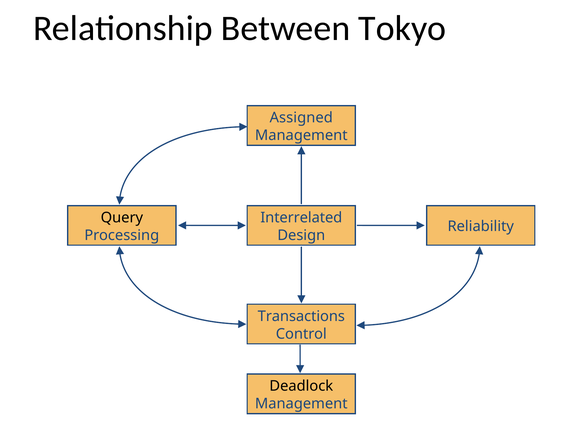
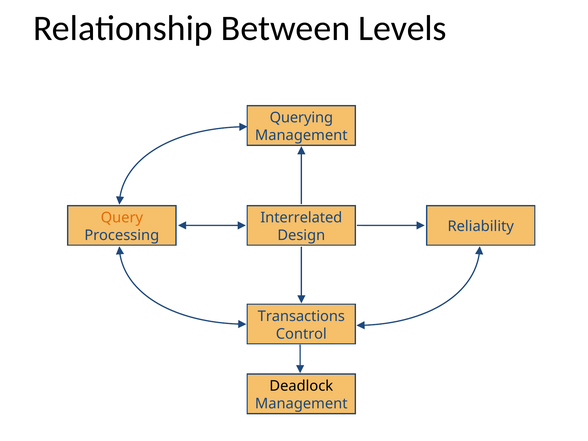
Tokyo: Tokyo -> Levels (402, 28)
Assigned: Assigned -> Querying (301, 118)
Query colour: black -> orange (122, 218)
